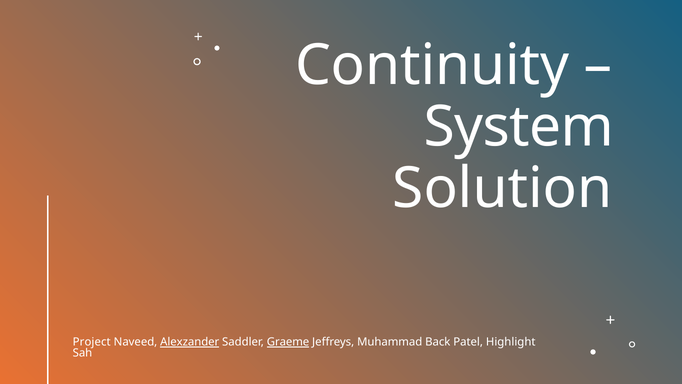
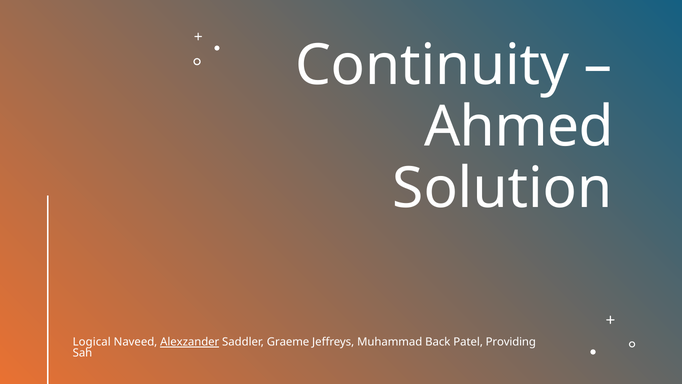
System: System -> Ahmed (519, 127)
Project: Project -> Logical (92, 342)
Graeme underline: present -> none (288, 342)
Highlight: Highlight -> Providing (511, 342)
